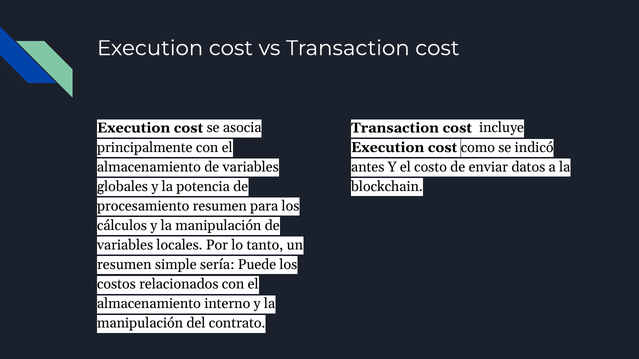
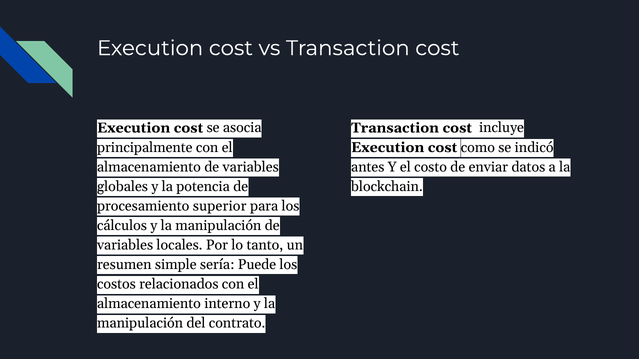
procesamiento resumen: resumen -> superior (220, 206)
